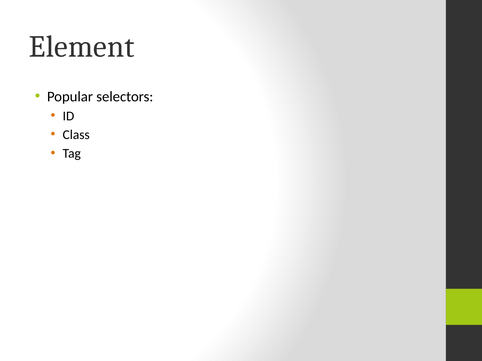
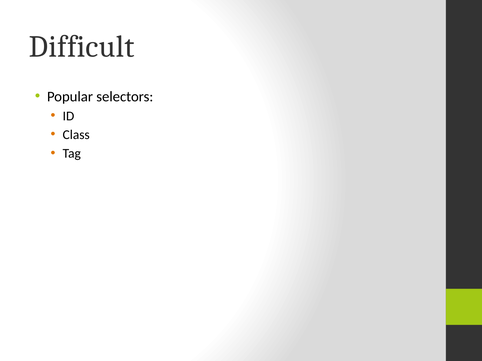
Element: Element -> Difficult (82, 47)
